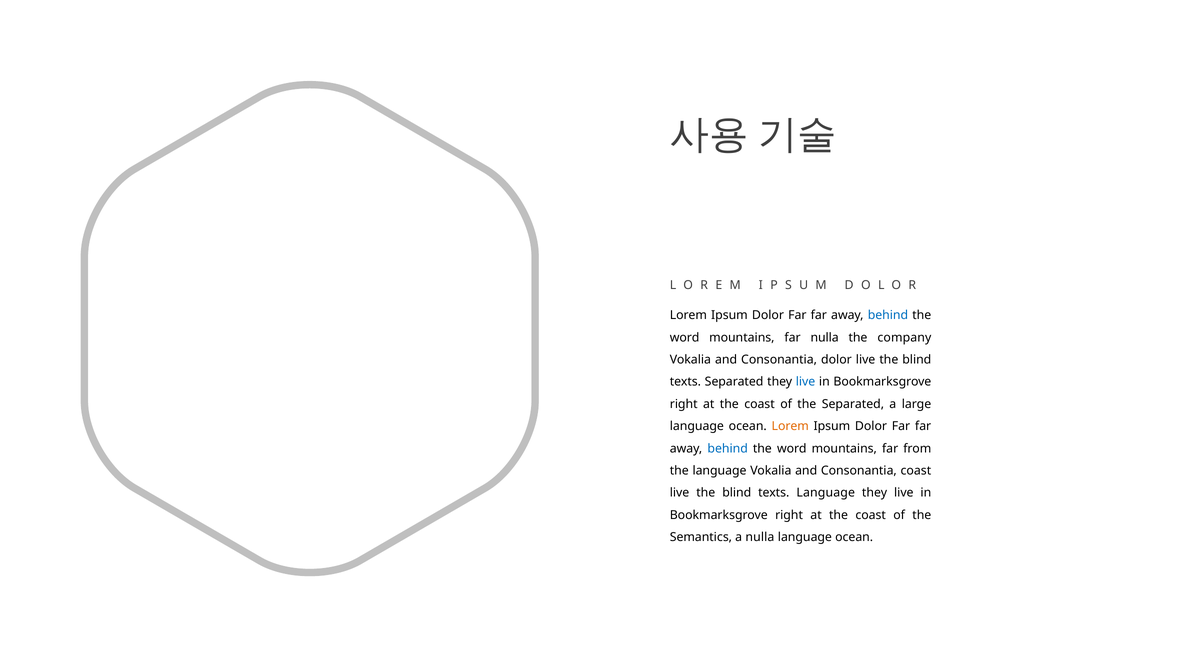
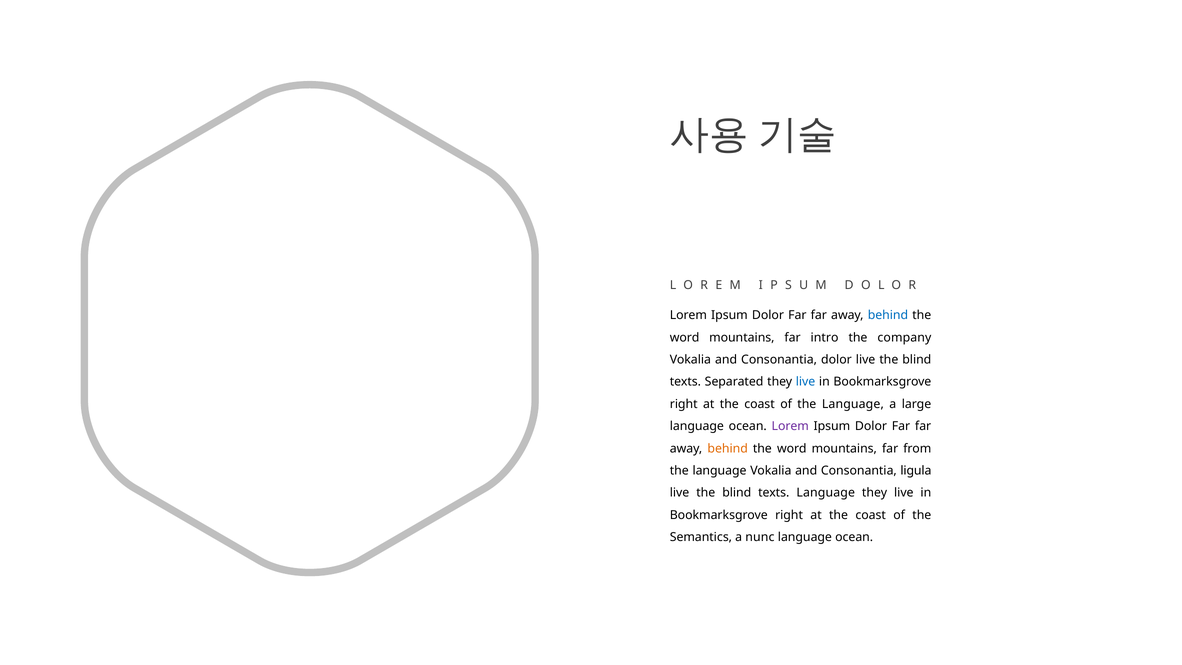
far nulla: nulla -> intro (825, 337)
of the Separated: Separated -> Language (853, 404)
Lorem colour: orange -> purple (790, 426)
behind colour: blue -> orange (728, 448)
Consonantia coast: coast -> ligula (916, 471)
a nulla: nulla -> nunc (760, 537)
